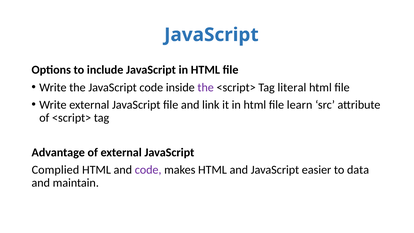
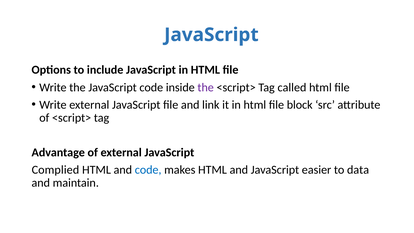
literal: literal -> called (292, 87)
learn: learn -> block (300, 105)
code colour: purple -> blue (148, 170)
